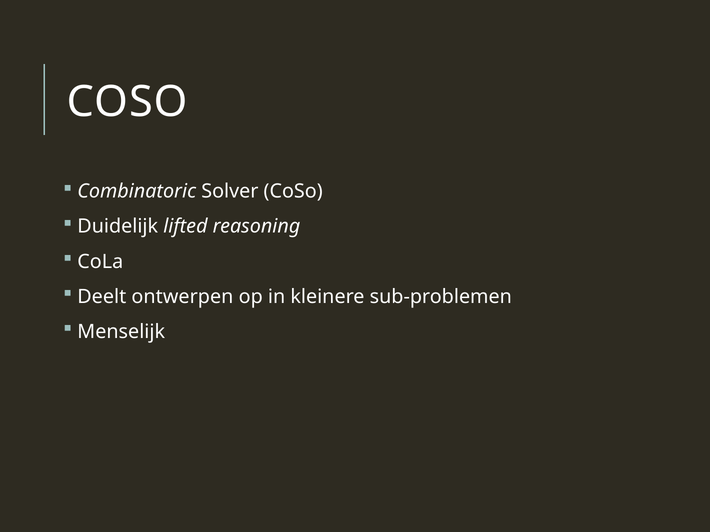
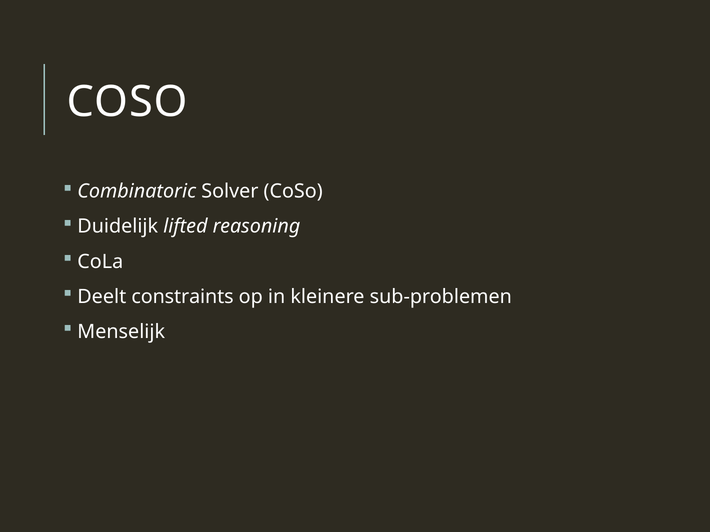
ontwerpen: ontwerpen -> constraints (183, 297)
